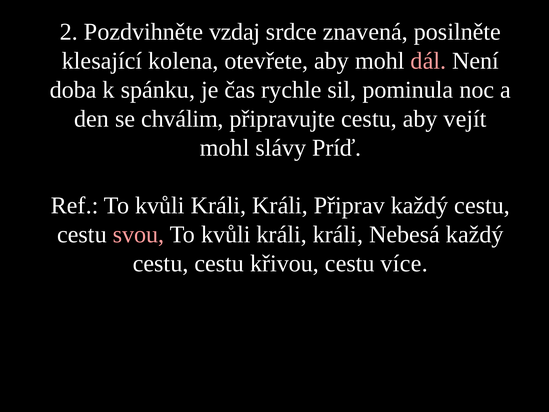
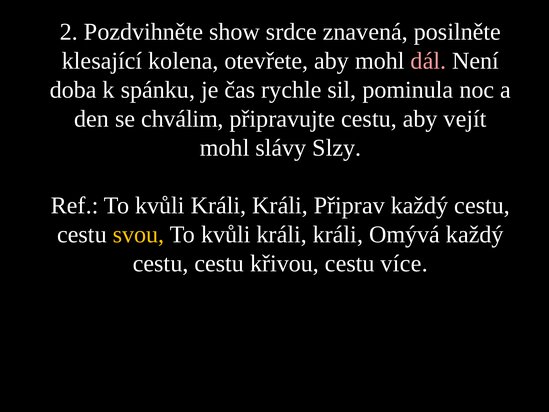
vzdaj: vzdaj -> show (235, 32)
Príď: Príď -> Slzy (337, 148)
svou colour: pink -> yellow (139, 235)
Nebesá: Nebesá -> Omývá (405, 235)
